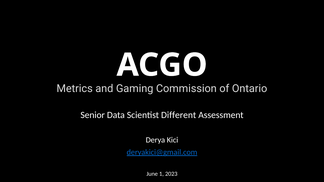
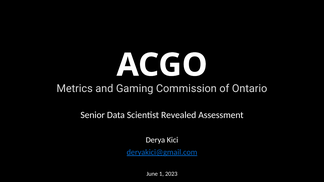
Different: Different -> Revealed (179, 115)
